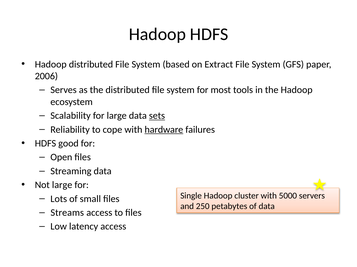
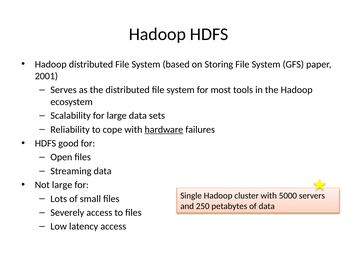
Extract: Extract -> Storing (219, 64)
2006: 2006 -> 2001 (46, 76)
sets underline: present -> none (157, 116)
Streams: Streams -> Severely (67, 213)
